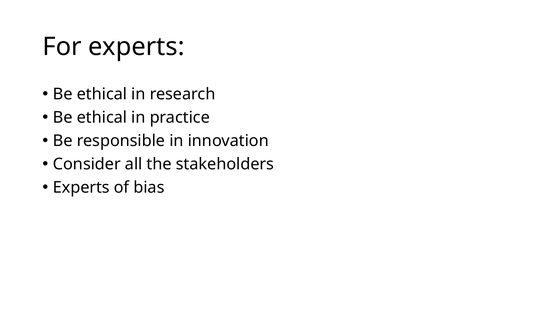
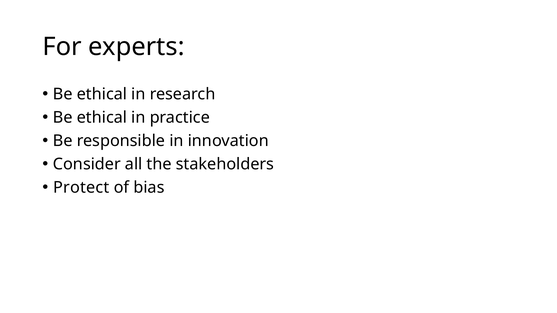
Experts: Experts -> Protect (81, 188)
